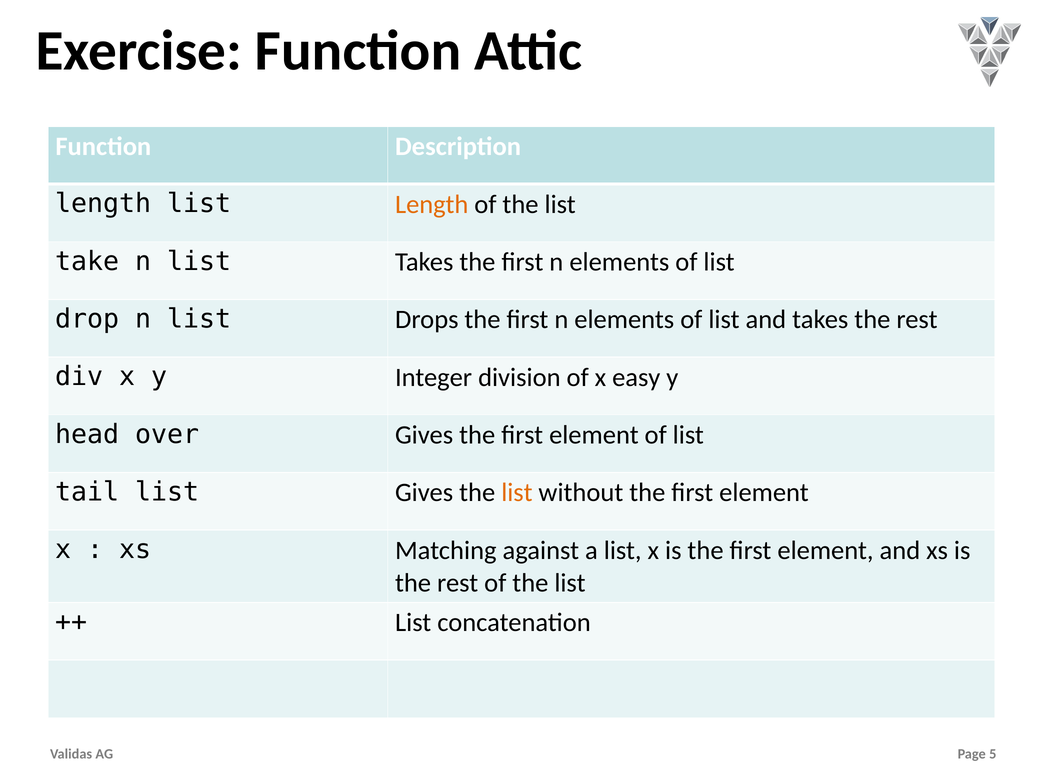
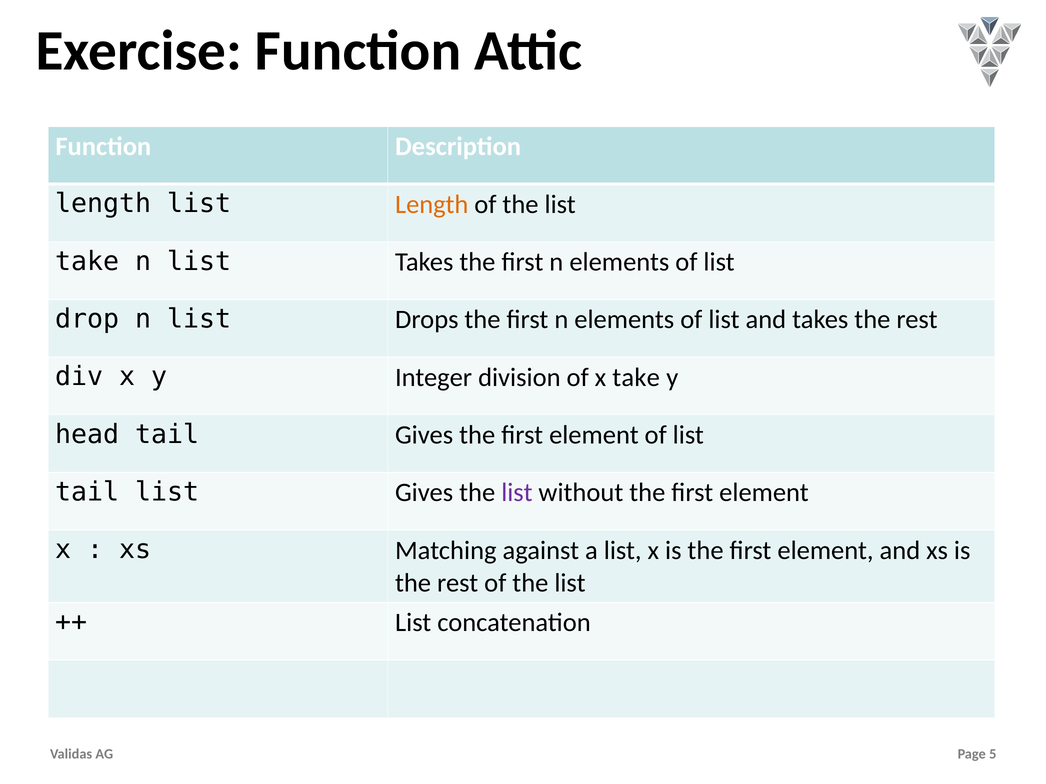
x easy: easy -> take (636, 378)
head over: over -> tail (167, 435)
list colour: orange -> purple (517, 493)
